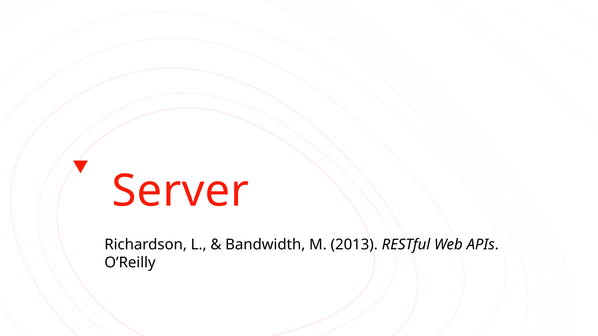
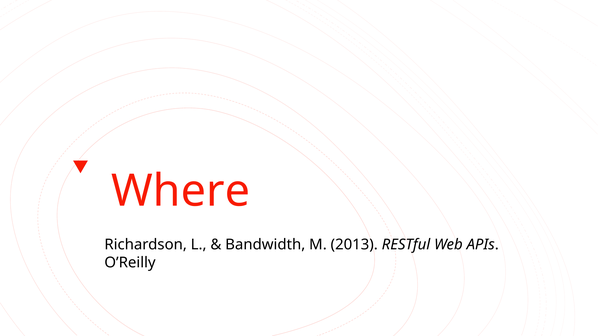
Server: Server -> Where (181, 191)
